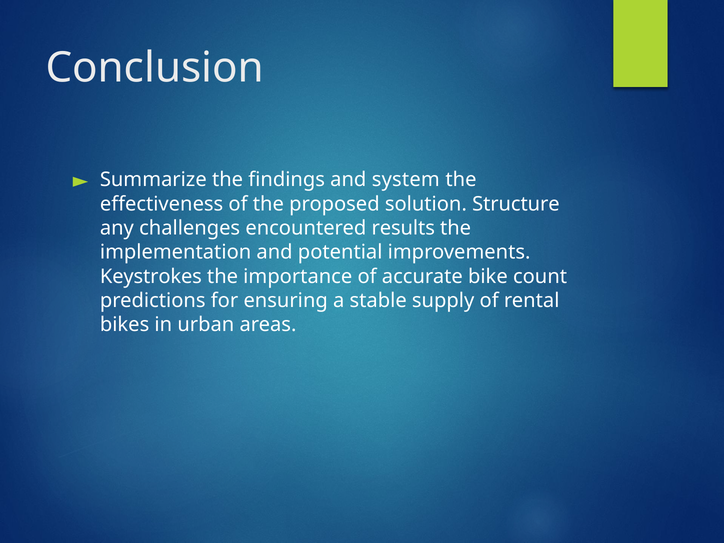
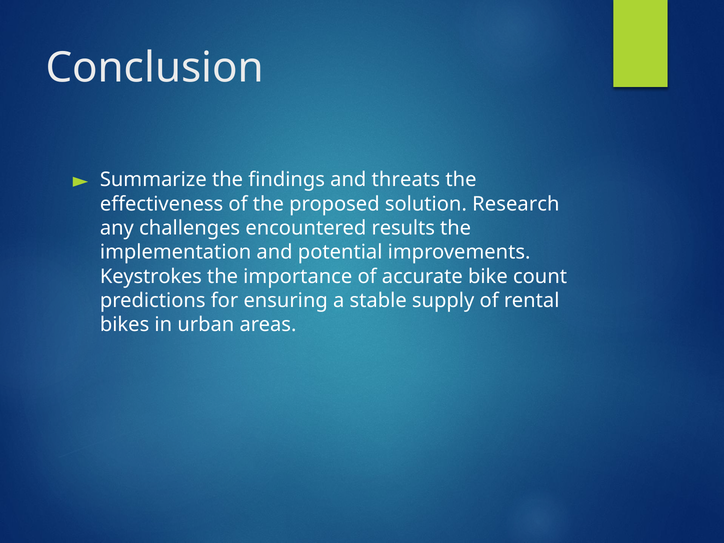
system: system -> threats (406, 180)
Structure: Structure -> Research (516, 204)
